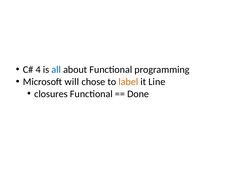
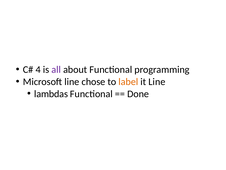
all colour: blue -> purple (56, 69)
Microsoft will: will -> line (72, 82)
closures: closures -> lambdas (51, 94)
